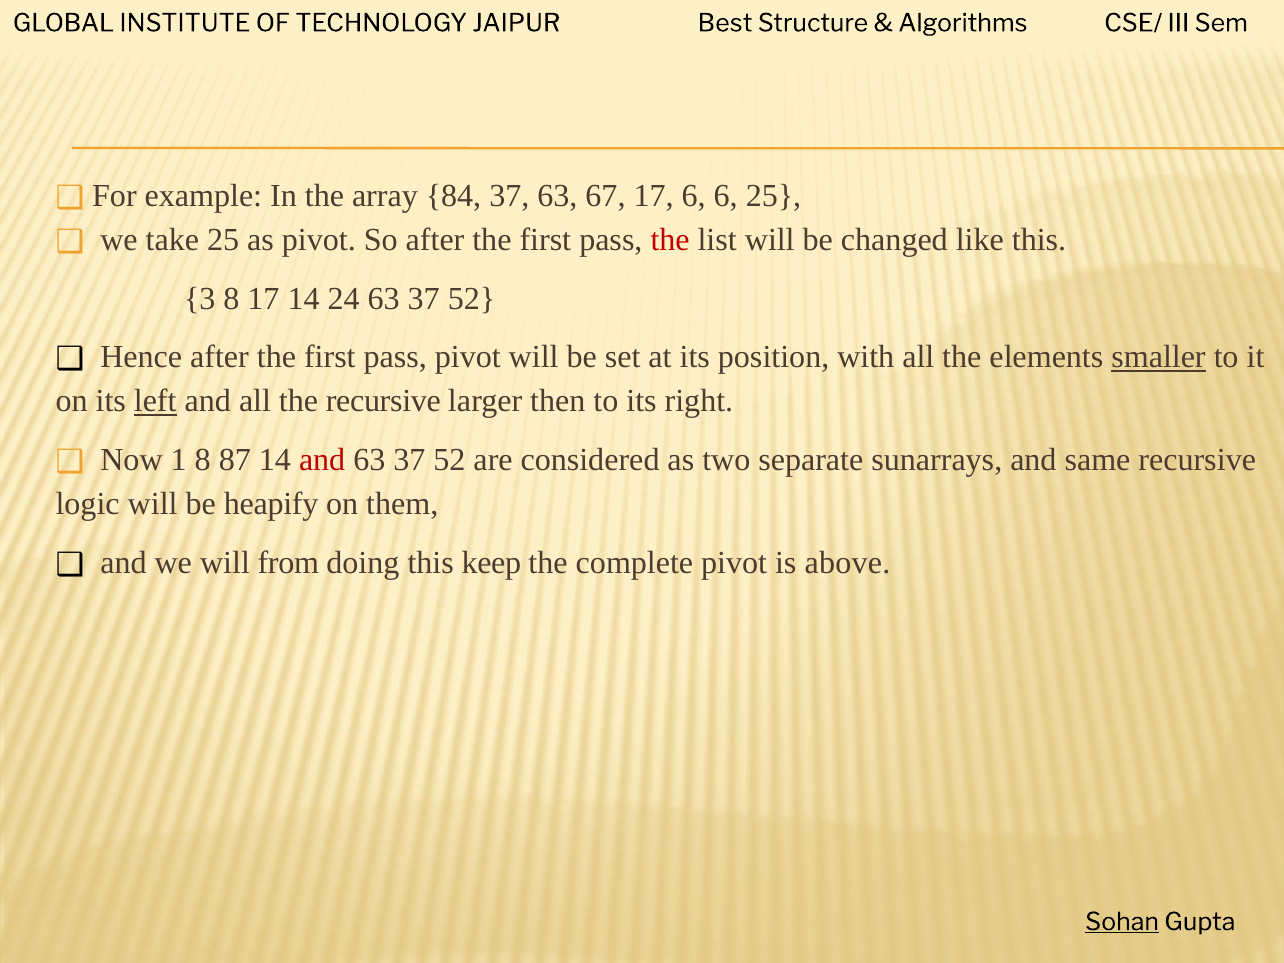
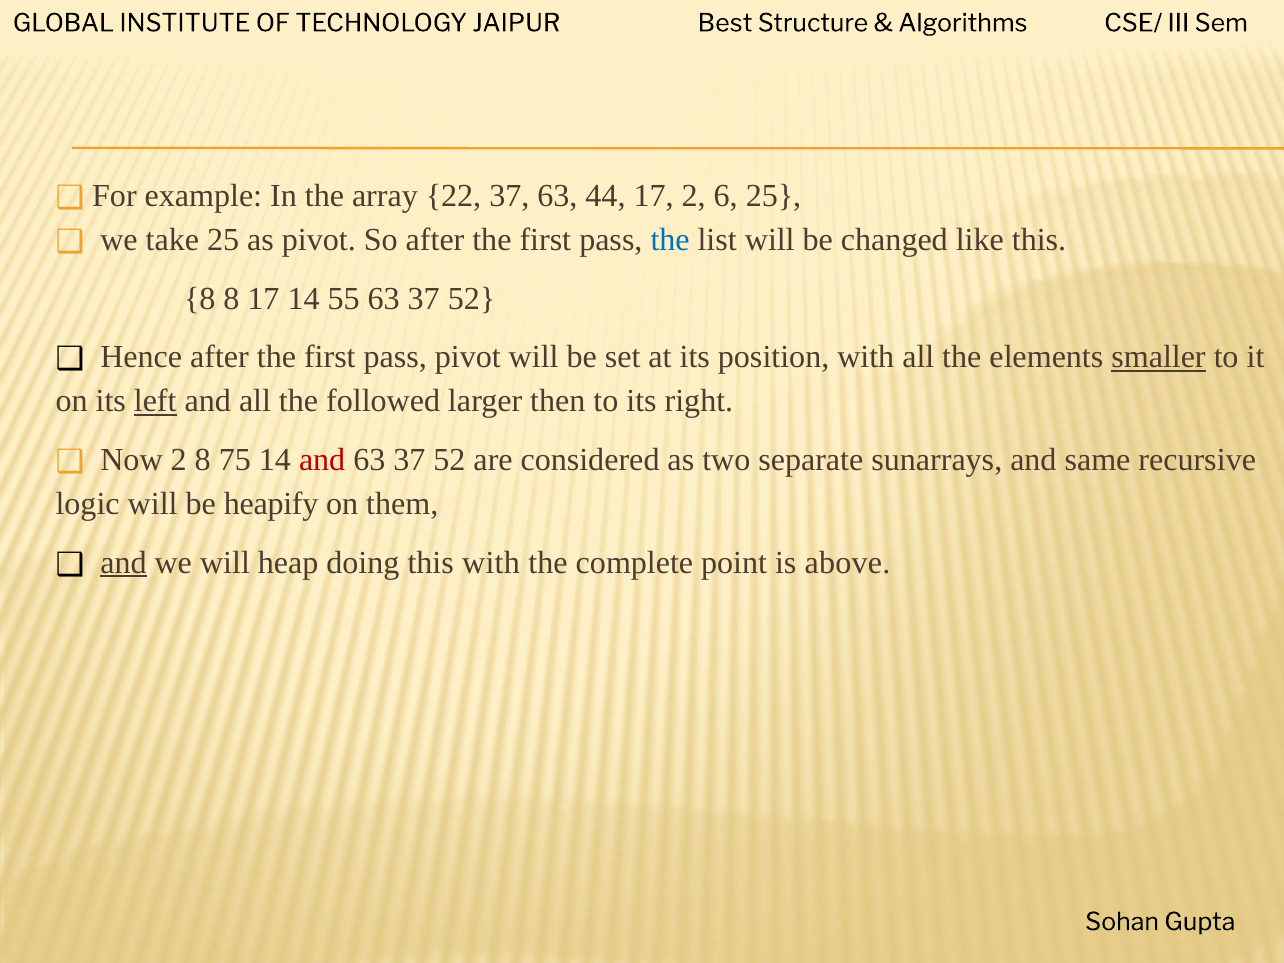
84: 84 -> 22 (454, 196)
67: 67 -> 44 (606, 196)
17 6: 6 -> 2 (694, 196)
the colour: red -> blue (670, 240)
3: 3 -> 8 (200, 298)
24: 24 -> 55 (344, 298)
the recursive: recursive -> followed (383, 401)
Now 1: 1 -> 2 (179, 460)
87: 87 -> 75 (235, 460)
and underline: none -> present (123, 563)
from: from -> heap (288, 563)
this keep: keep -> with (491, 563)
complete pivot: pivot -> point (734, 563)
Sohan underline: present -> none (1122, 922)
